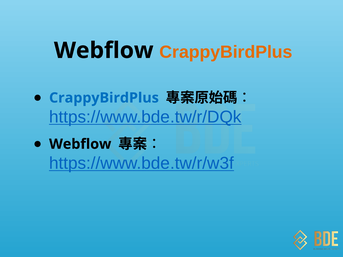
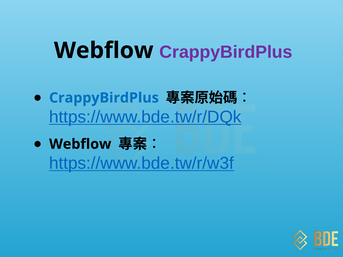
CrappyBirdPlus colour: orange -> purple (226, 52)
